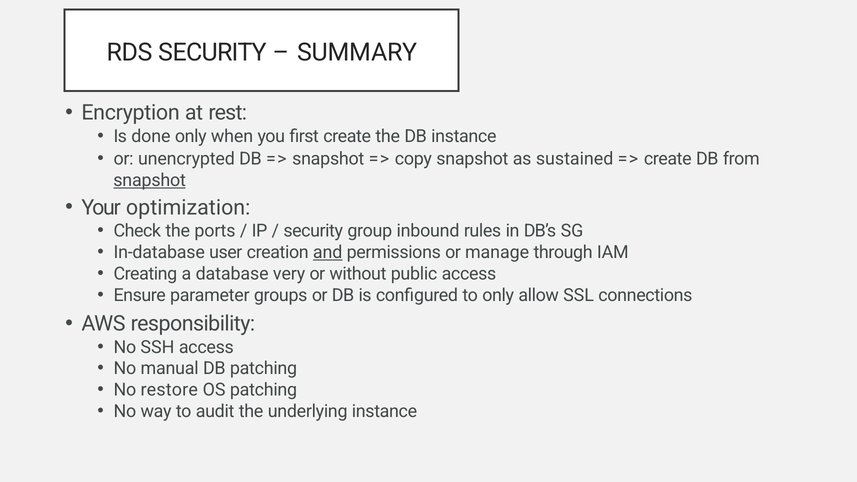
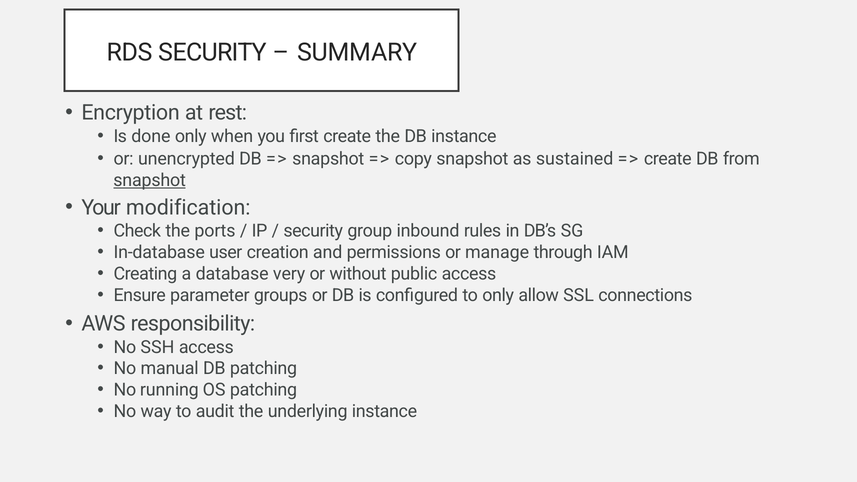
optimization: optimization -> modification (188, 208)
and underline: present -> none (328, 253)
restore: restore -> running (169, 390)
